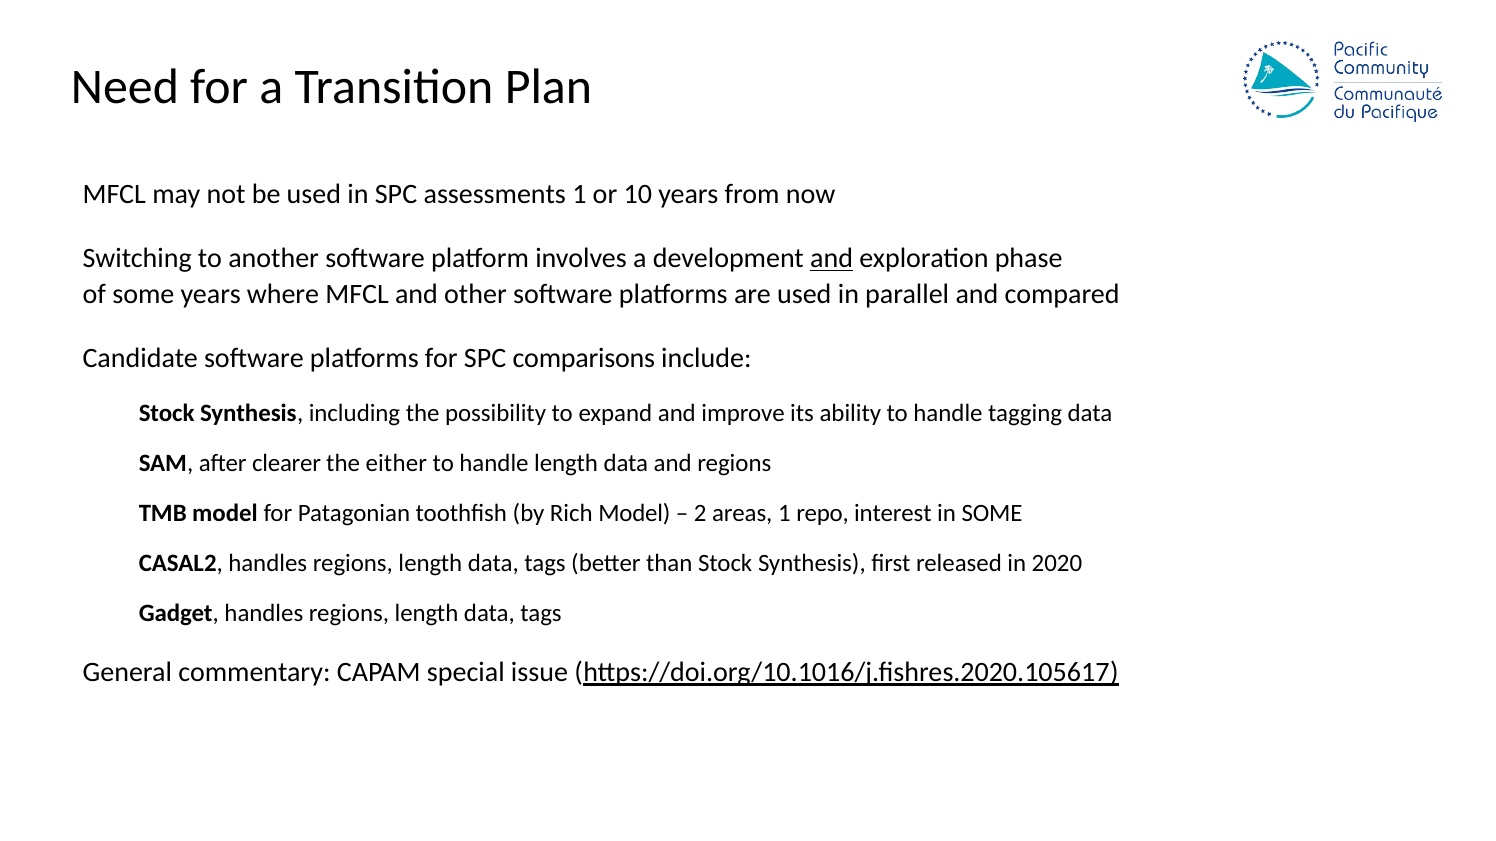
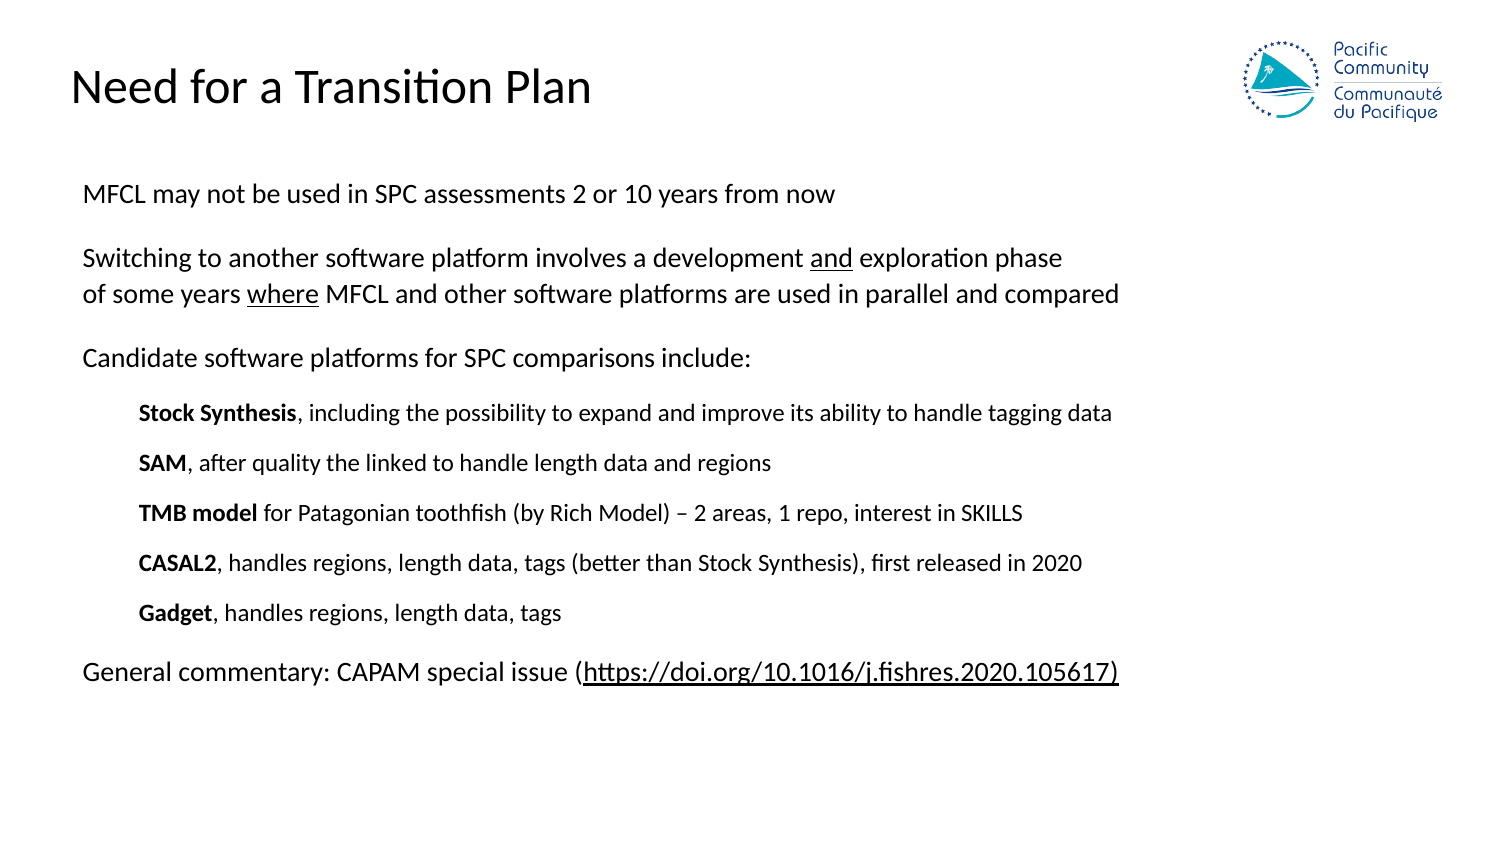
assessments 1: 1 -> 2 (579, 195)
where underline: none -> present (283, 295)
clearer: clearer -> quality (287, 463)
either: either -> linked (396, 463)
in SOME: SOME -> SKILLS (992, 513)
